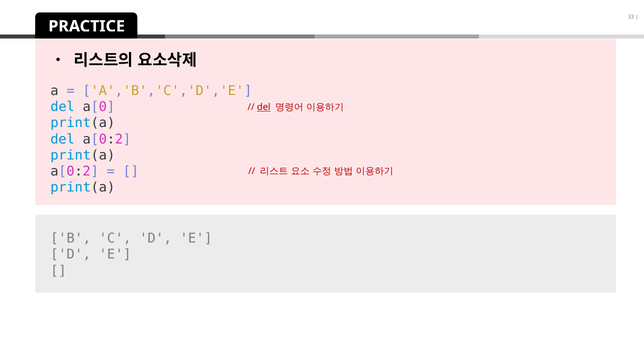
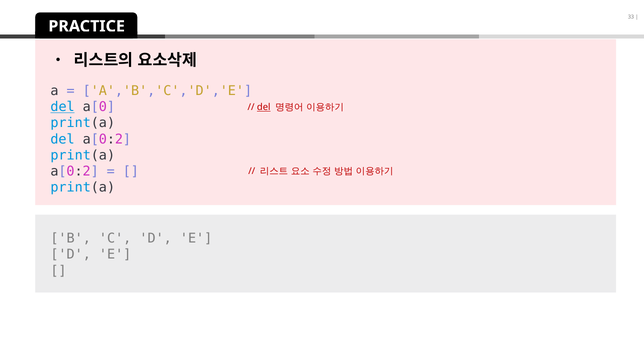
del underline: none -> present (63, 107)
